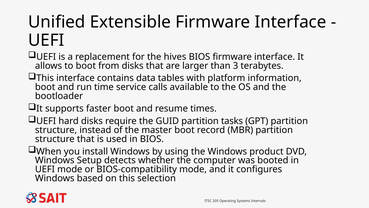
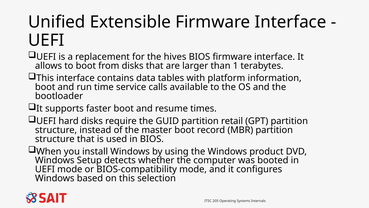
3: 3 -> 1 (236, 66)
tasks: tasks -> retail (232, 121)
